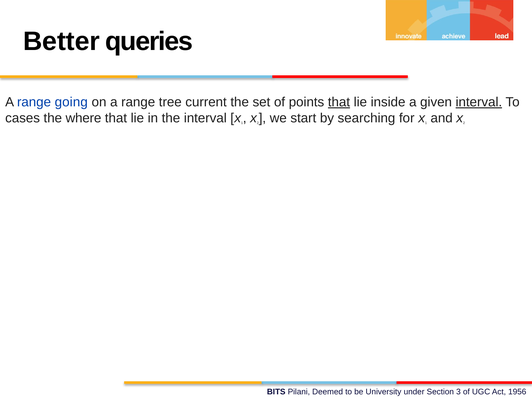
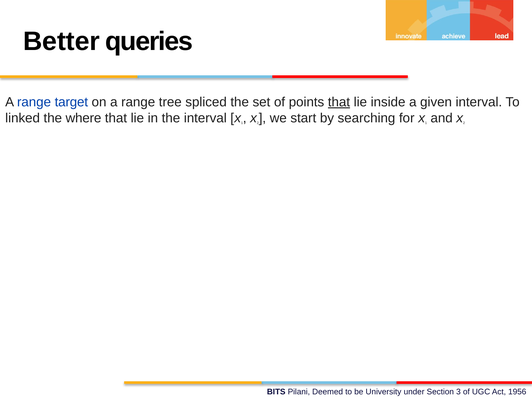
going: going -> target (71, 102)
current: current -> spliced (206, 102)
interval underline: present -> none (479, 102)
cases: cases -> linked (23, 118)
